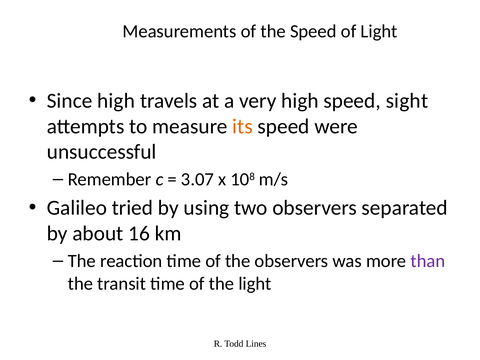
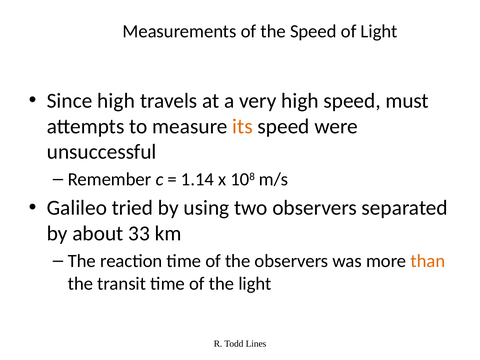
sight: sight -> must (407, 101)
3.07: 3.07 -> 1.14 (198, 179)
16: 16 -> 33 (139, 234)
than colour: purple -> orange (428, 261)
